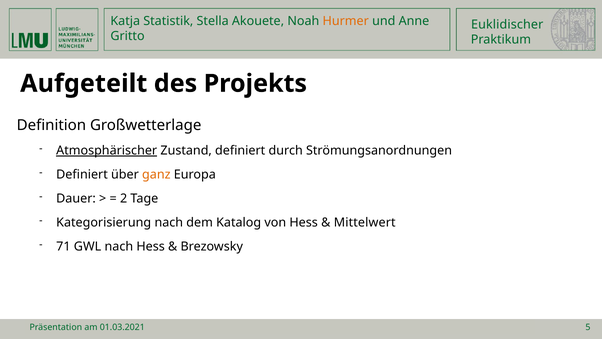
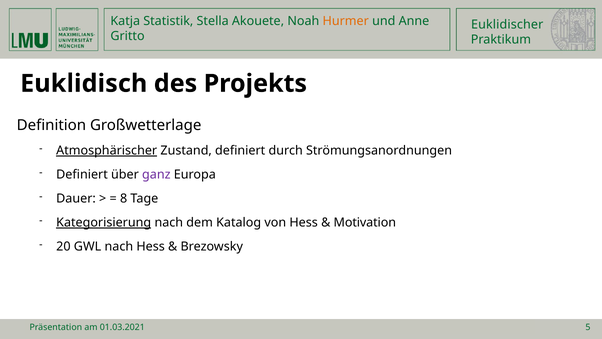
Aufgeteilt: Aufgeteilt -> Euklidisch (84, 83)
ganz colour: orange -> purple (156, 174)
2: 2 -> 8 (124, 198)
Kategorisierung underline: none -> present (104, 222)
Mittelwert: Mittelwert -> Motivation (365, 222)
71: 71 -> 20 (63, 246)
